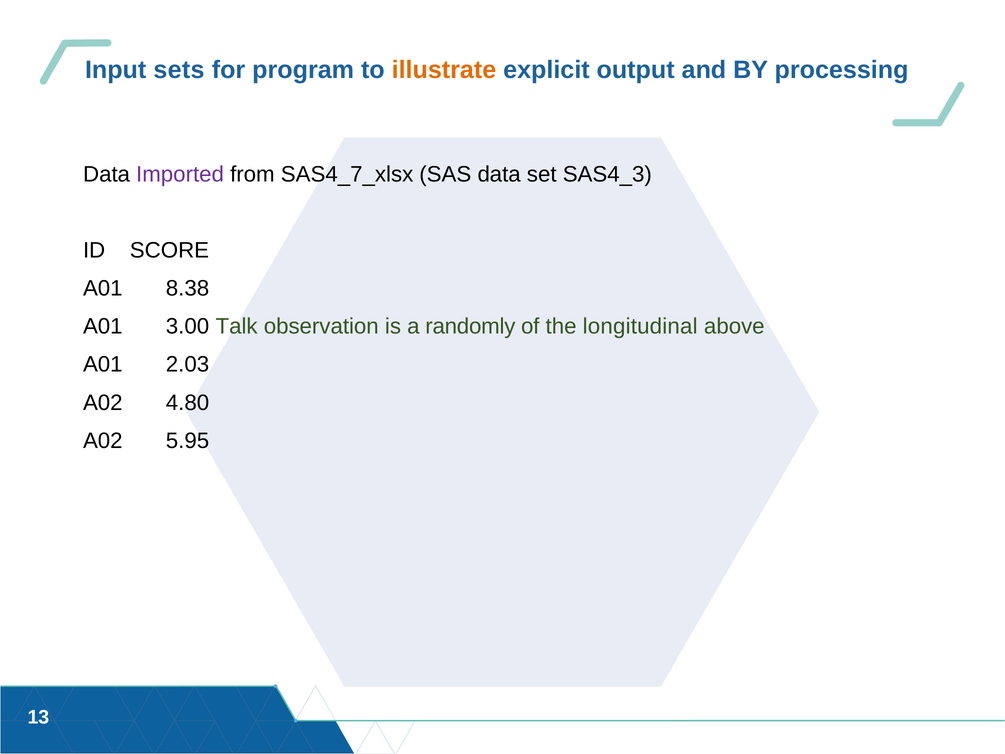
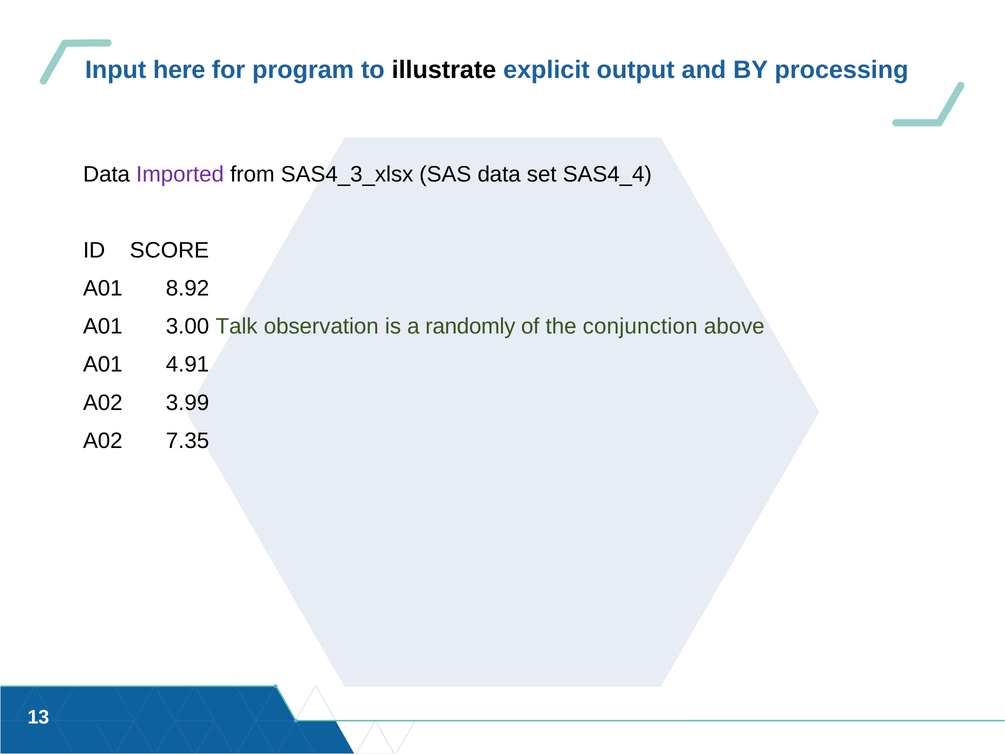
sets: sets -> here (179, 70)
illustrate colour: orange -> black (444, 70)
SAS4_7_xlsx: SAS4_7_xlsx -> SAS4_3_xlsx (347, 174)
SAS4_3: SAS4_3 -> SAS4_4 (607, 174)
8.38: 8.38 -> 8.92 (188, 288)
longitudinal: longitudinal -> conjunction (640, 326)
2.03: 2.03 -> 4.91 (188, 364)
4.80: 4.80 -> 3.99 (188, 403)
5.95: 5.95 -> 7.35 (188, 441)
